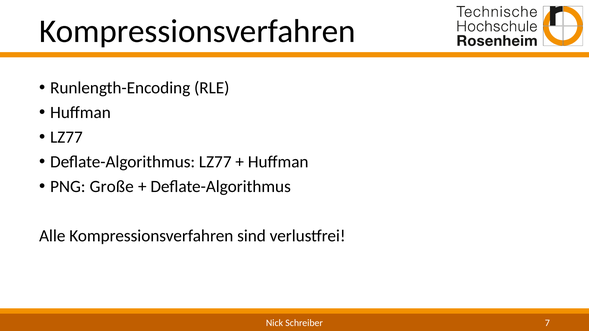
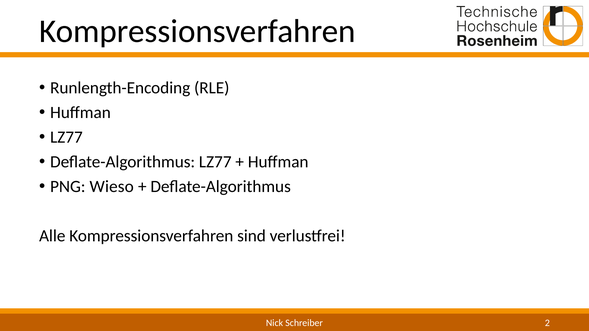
Große: Große -> Wieso (112, 187)
7: 7 -> 2 (547, 323)
